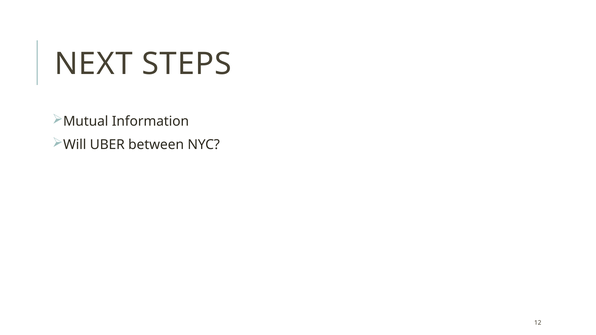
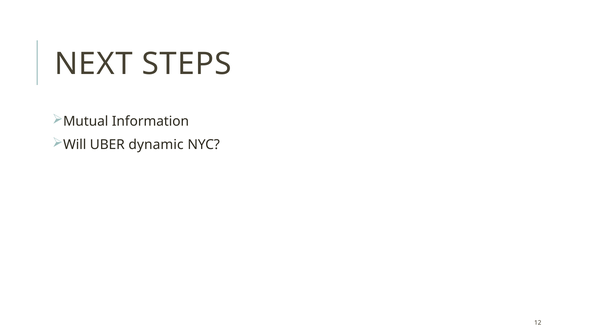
between: between -> dynamic (156, 145)
